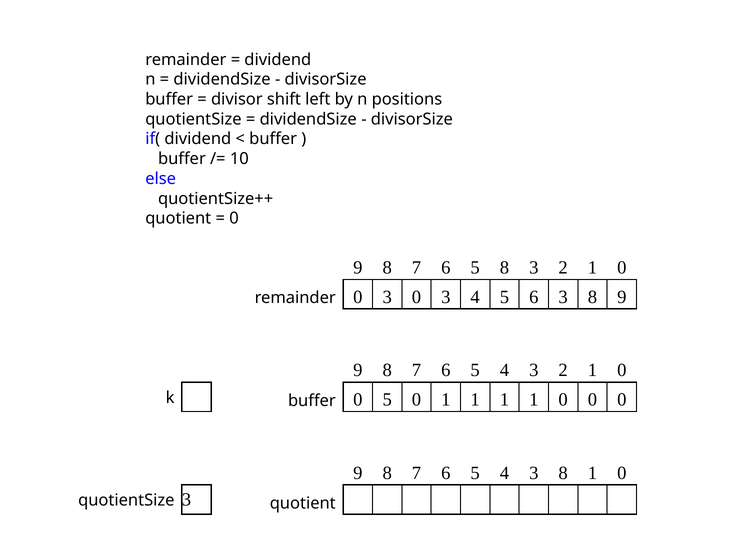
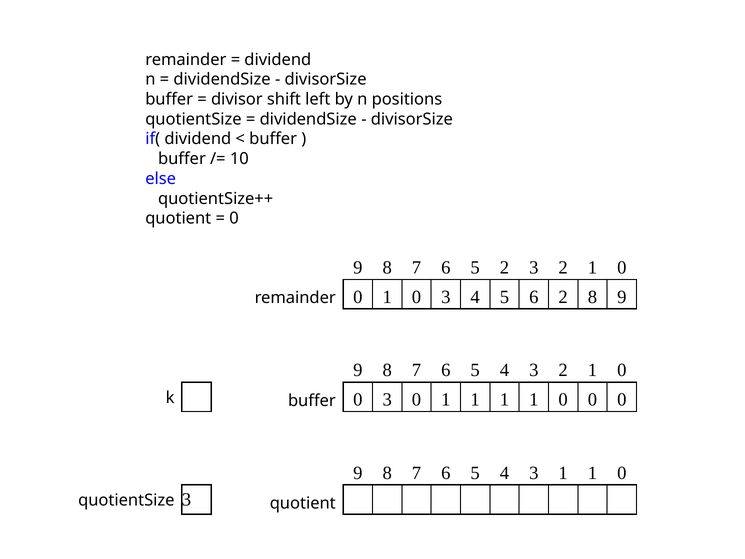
5 8: 8 -> 2 (504, 267)
remainder 0 3: 3 -> 1 (387, 297)
6 3: 3 -> 2 (563, 297)
buffer 0 5: 5 -> 3 (387, 399)
4 3 8: 8 -> 1 (563, 473)
